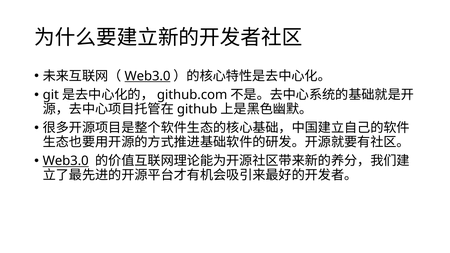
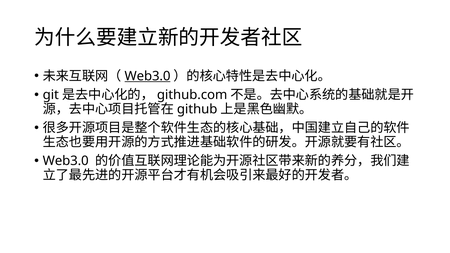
Web3.0 underline: present -> none (66, 161)
